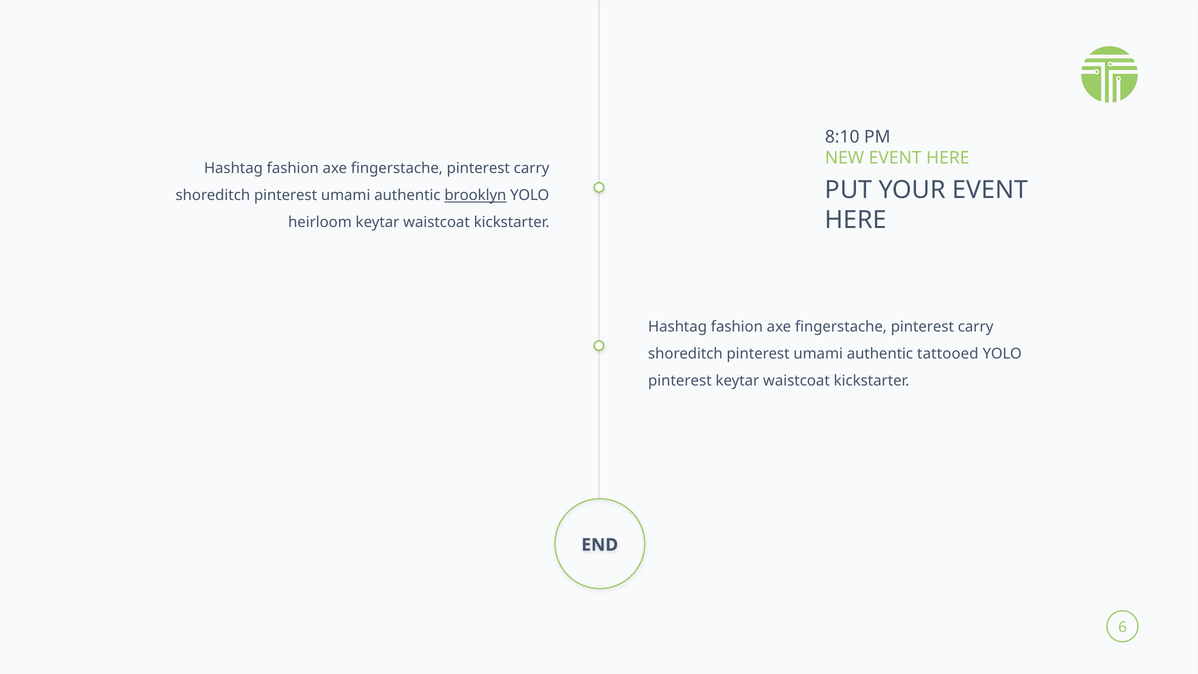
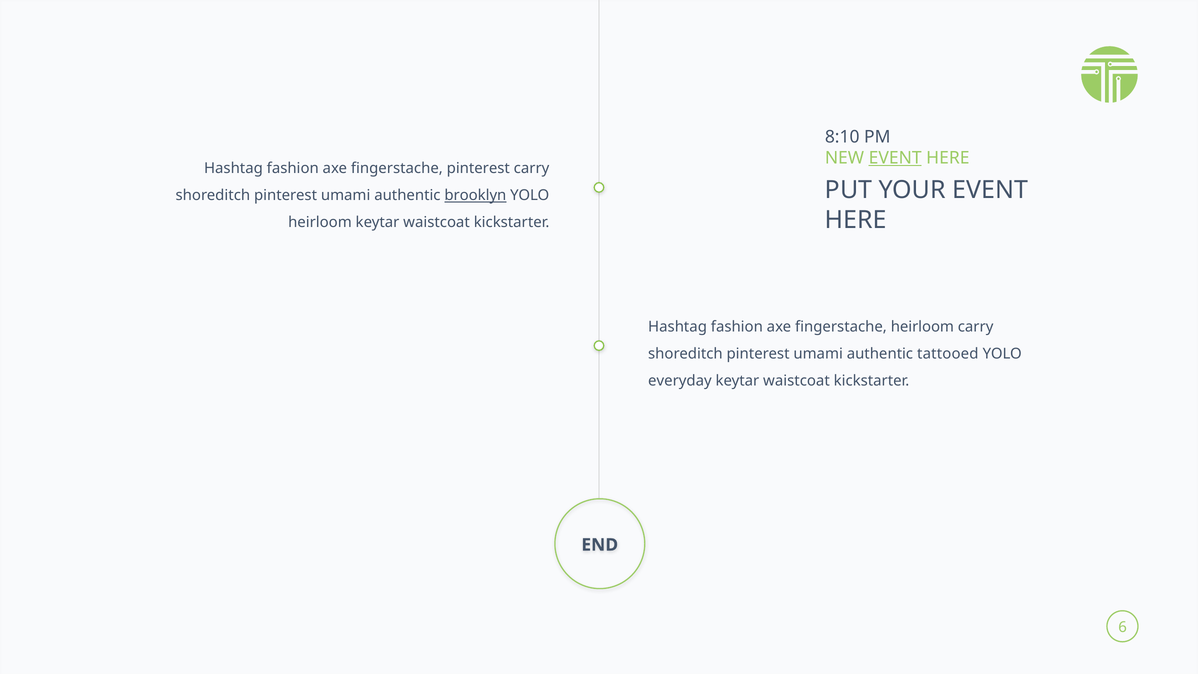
EVENT underline: none -> present (895, 158)
pinterest: pinterest -> heirloom (922, 327)
pinterest: pinterest -> everyday (680, 380)
